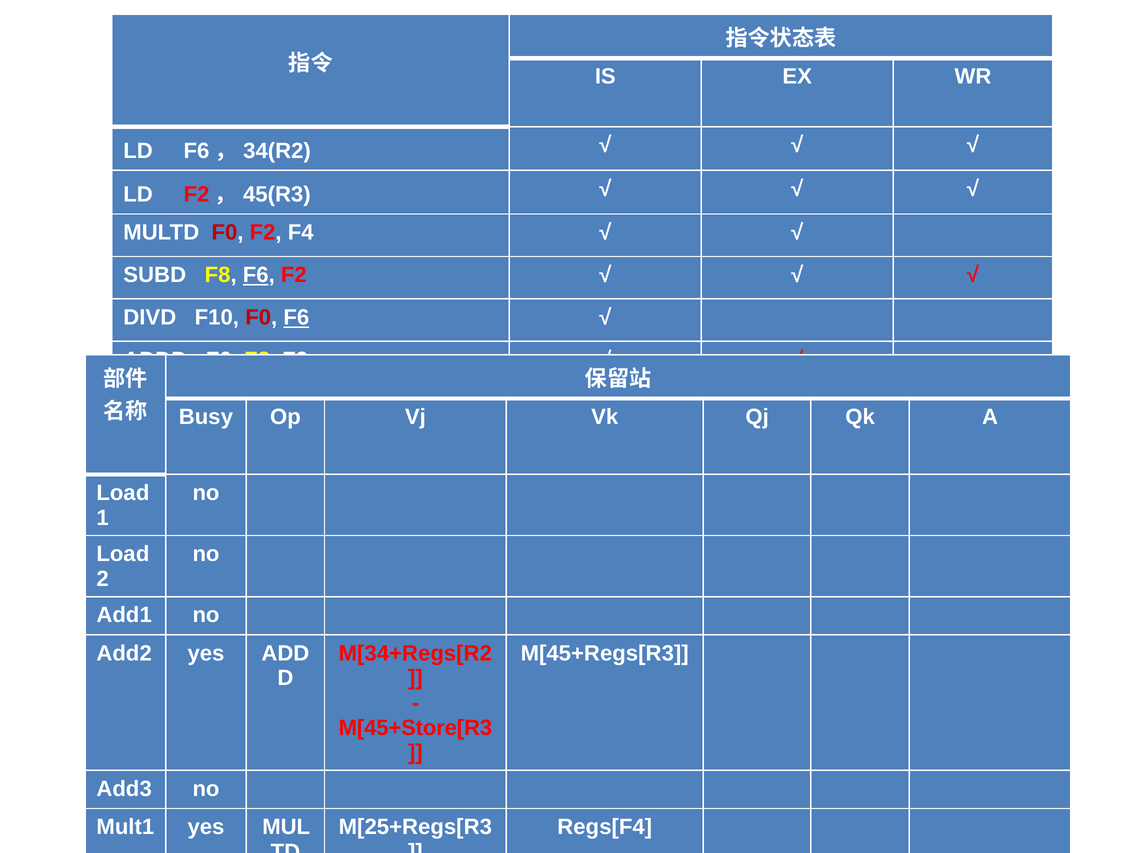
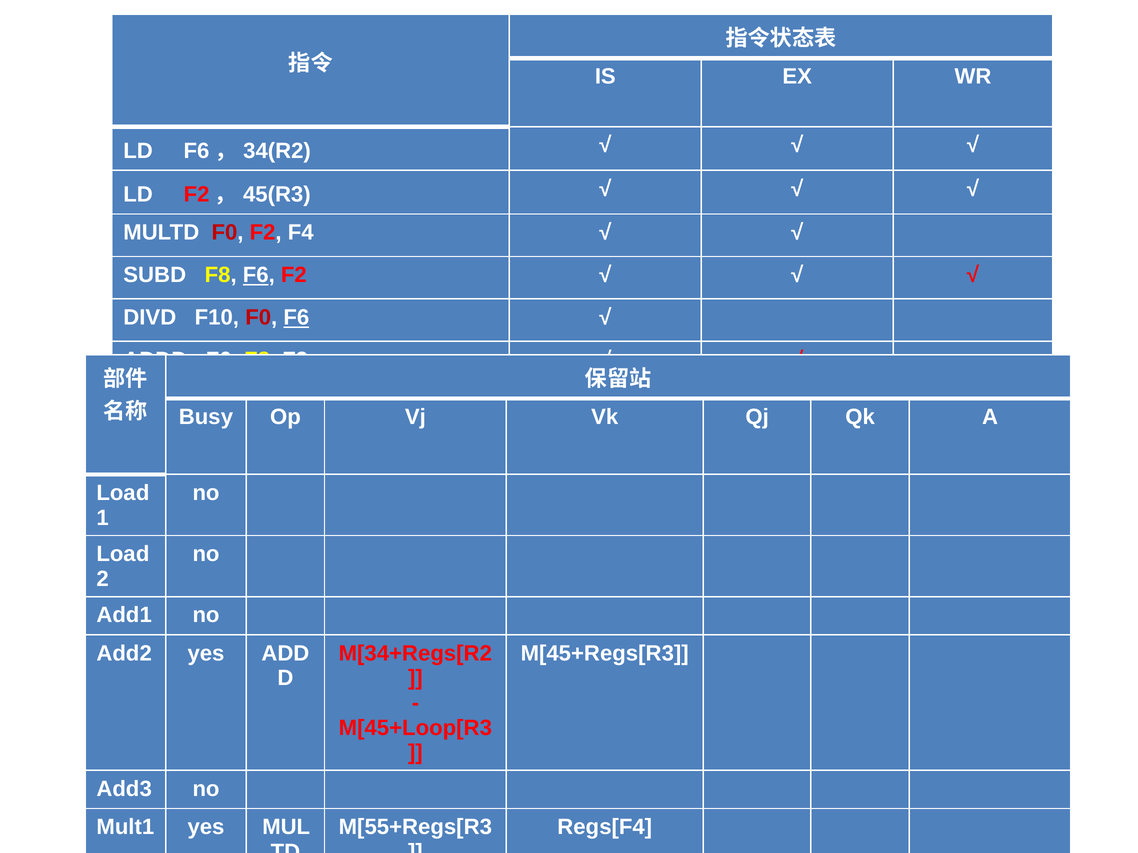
M[45+Store[R3: M[45+Store[R3 -> M[45+Loop[R3 (415, 728)
M[25+Regs[R3: M[25+Regs[R3 -> M[55+Regs[R3 (415, 827)
